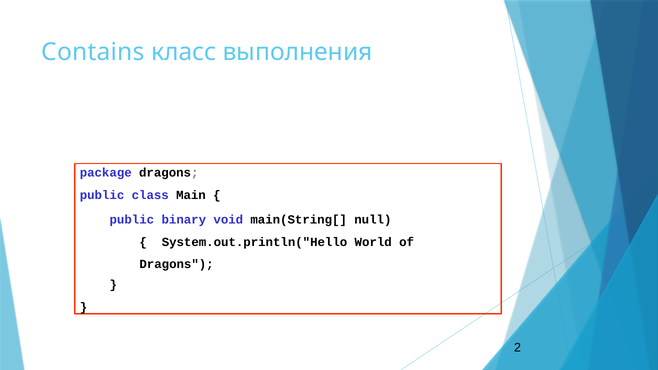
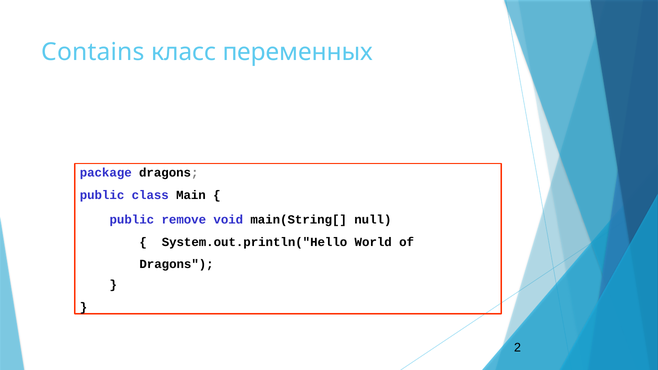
выполнения: выполнения -> переменных (298, 52)
binary: binary -> remove (184, 220)
